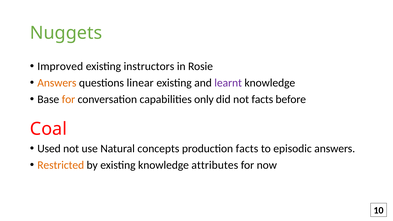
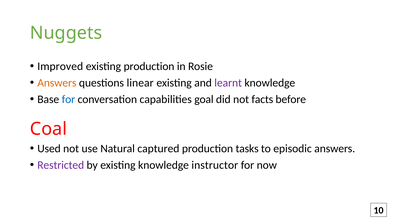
existing instructors: instructors -> production (149, 66)
for colour: orange -> blue (68, 99)
only: only -> goal (204, 99)
concepts: concepts -> captured (158, 149)
production facts: facts -> tasks (247, 149)
Restricted colour: orange -> purple (61, 165)
attributes: attributes -> instructor (215, 165)
